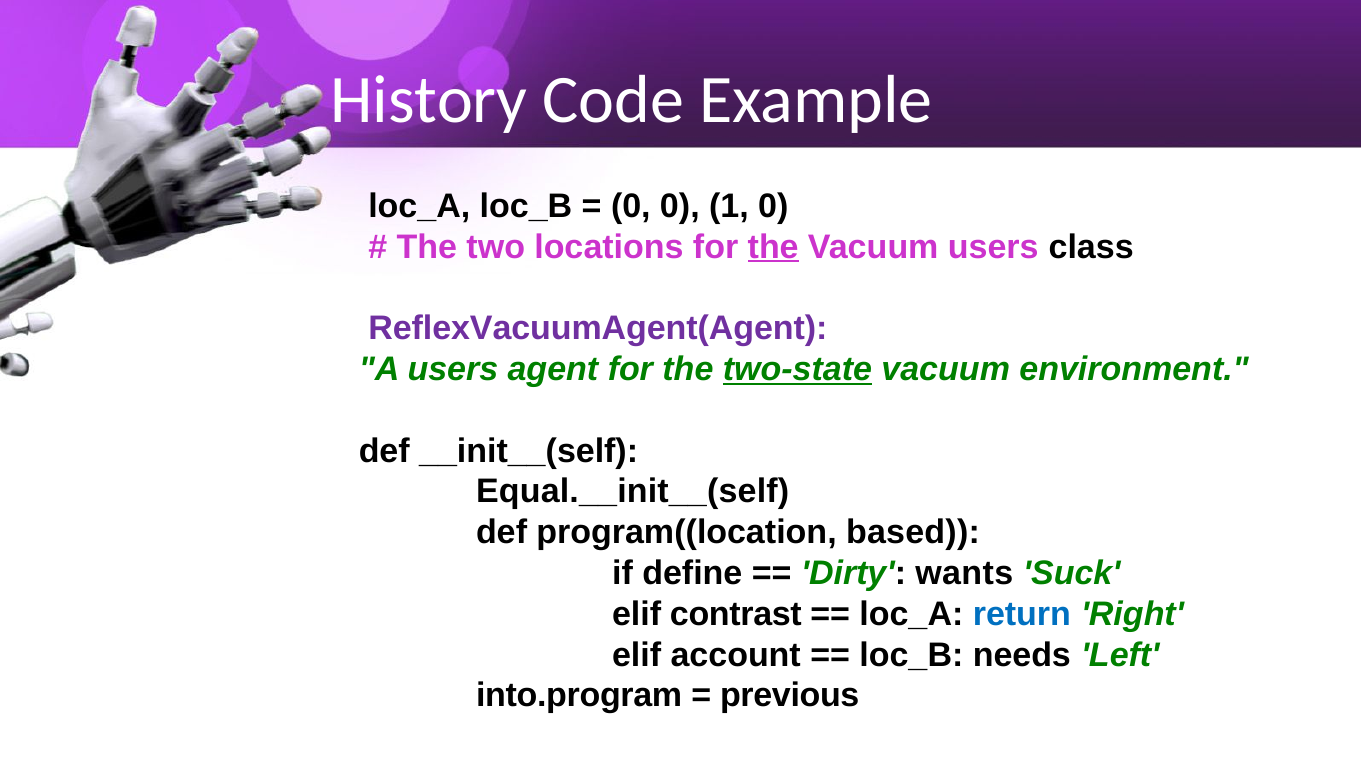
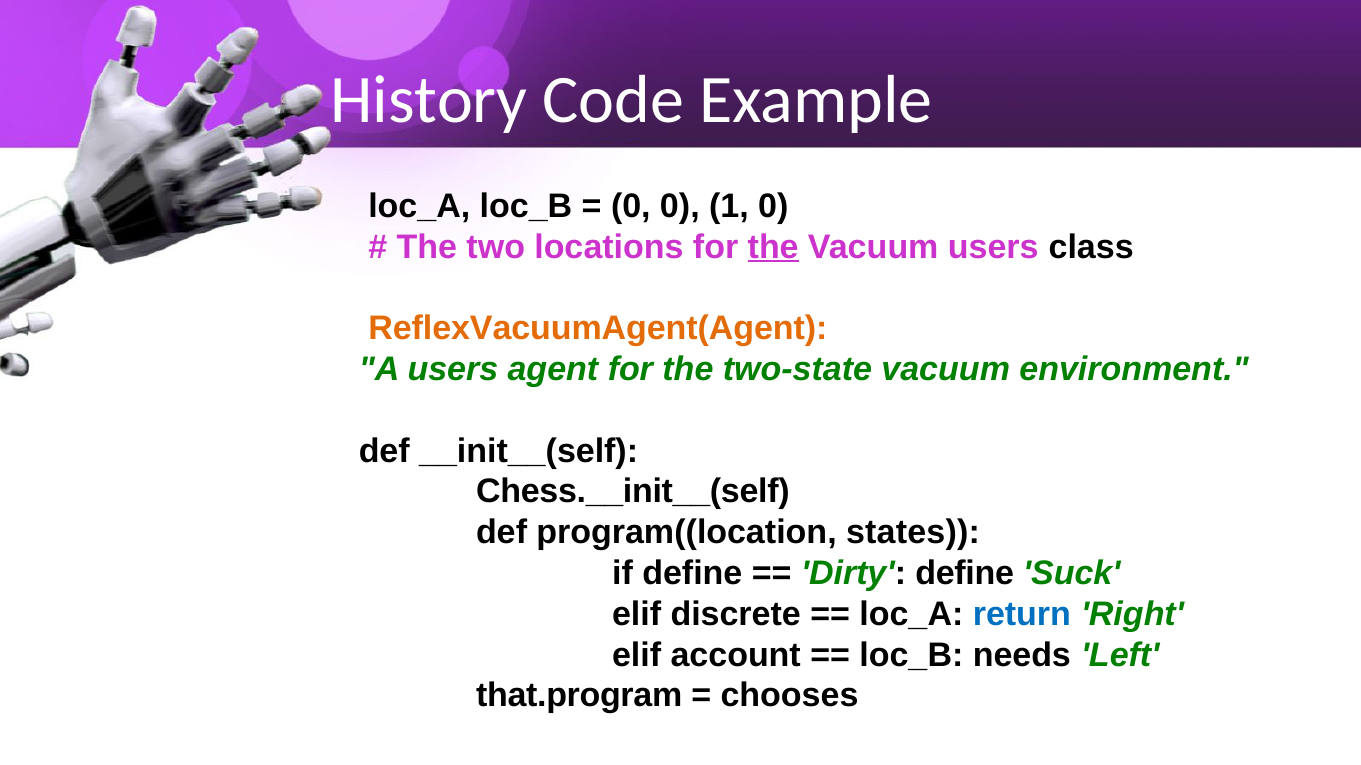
ReflexVacuumAgent(Agent colour: purple -> orange (598, 329)
two-state underline: present -> none (797, 370)
Equal.__init__(self: Equal.__init__(self -> Chess.__init__(self (633, 492)
based: based -> states (913, 533)
Dirty wants: wants -> define (965, 574)
contrast: contrast -> discrete (736, 615)
into.program: into.program -> that.program (579, 696)
previous: previous -> chooses (790, 696)
